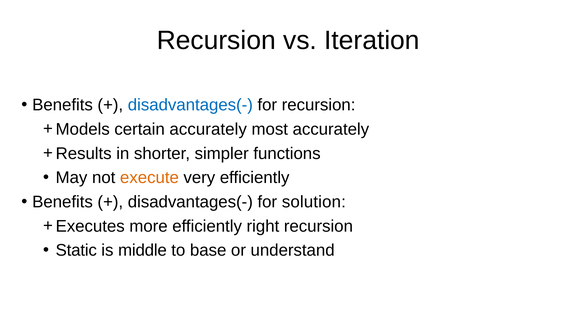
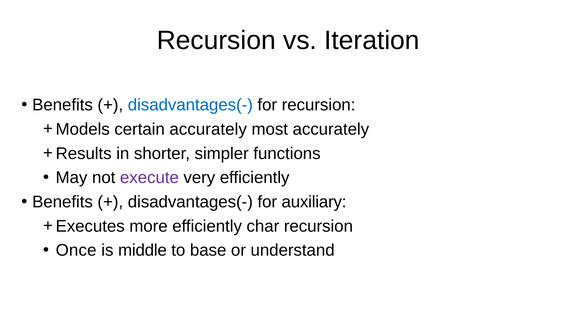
execute colour: orange -> purple (149, 177)
solution: solution -> auxiliary (314, 202)
right: right -> char (263, 226)
Static: Static -> Once (76, 250)
